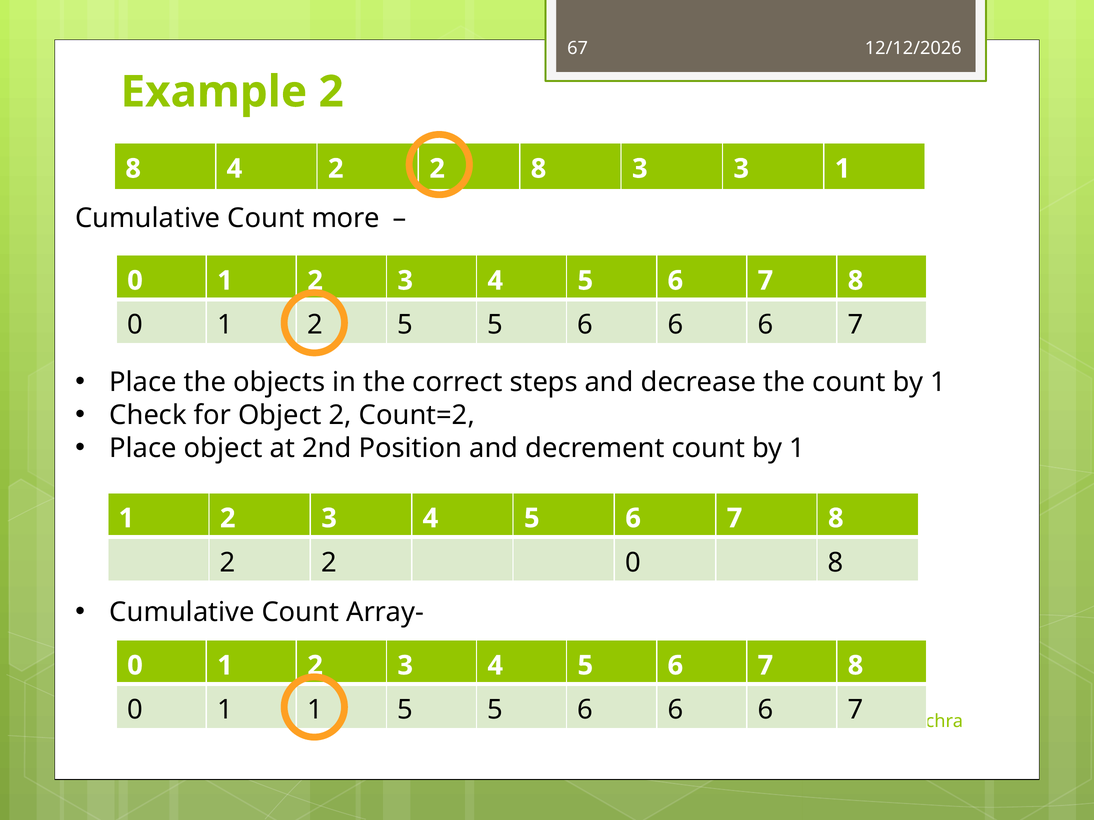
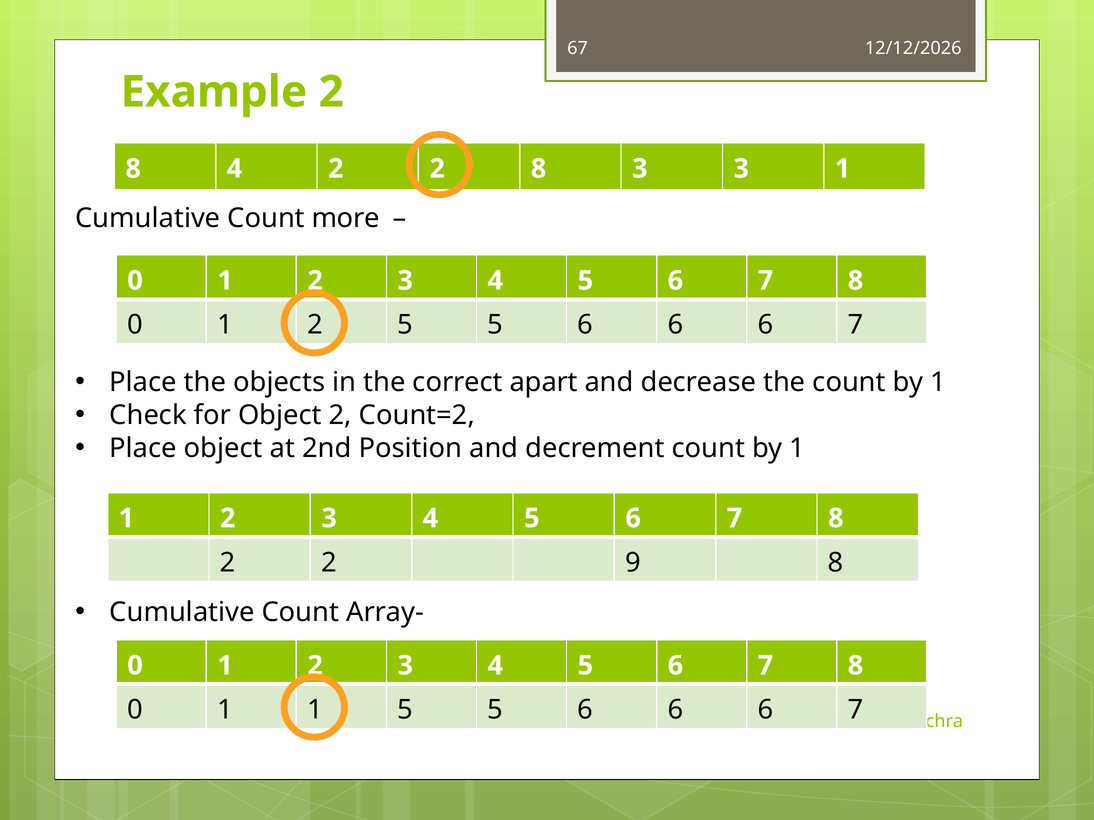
steps: steps -> apart (544, 383)
2 0: 0 -> 9 (633, 563)
